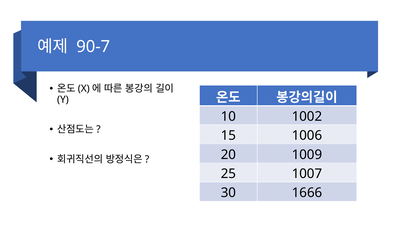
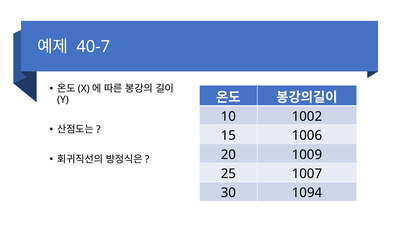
90-7: 90-7 -> 40-7 (93, 46)
1666: 1666 -> 1094 (307, 192)
